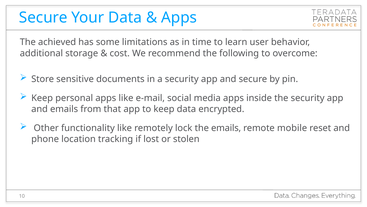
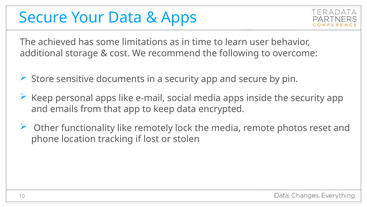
the emails: emails -> media (226, 128)
mobile: mobile -> photos (292, 128)
